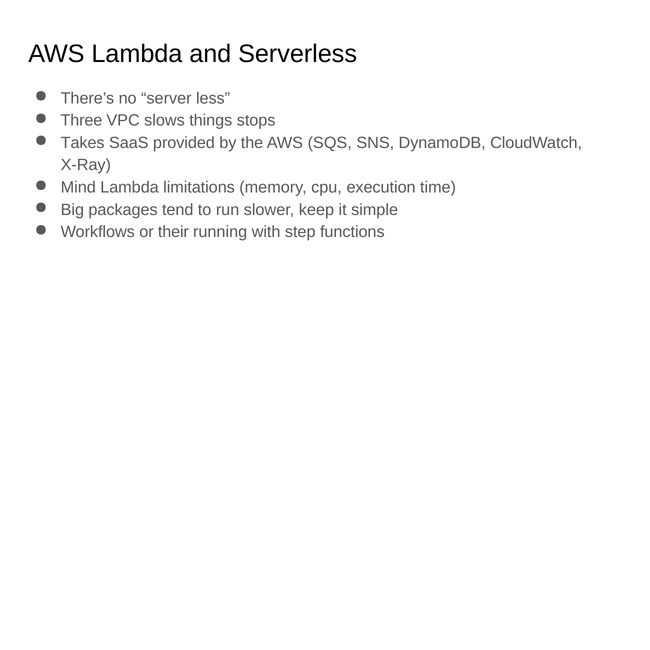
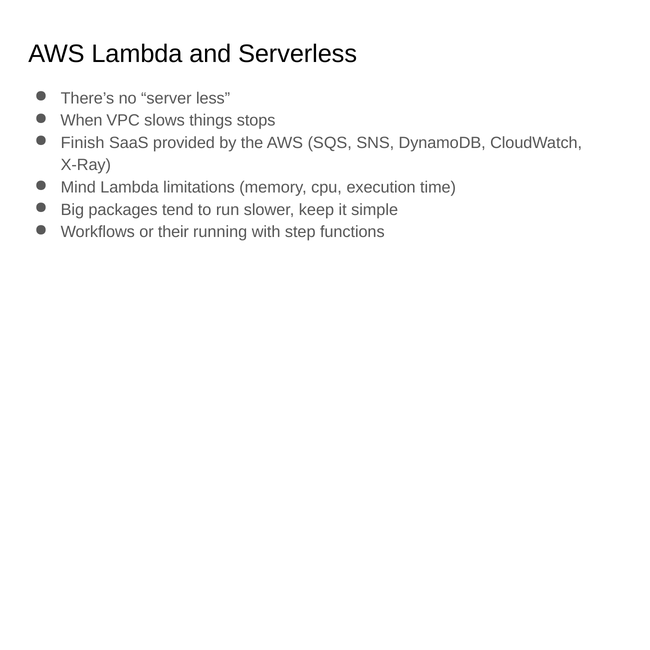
Three: Three -> When (81, 121)
Takes: Takes -> Finish (83, 143)
